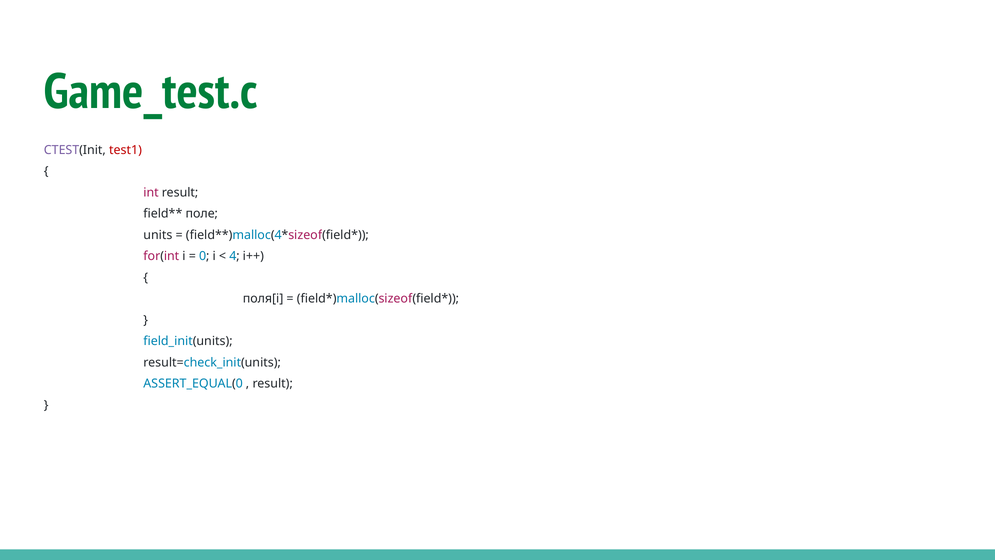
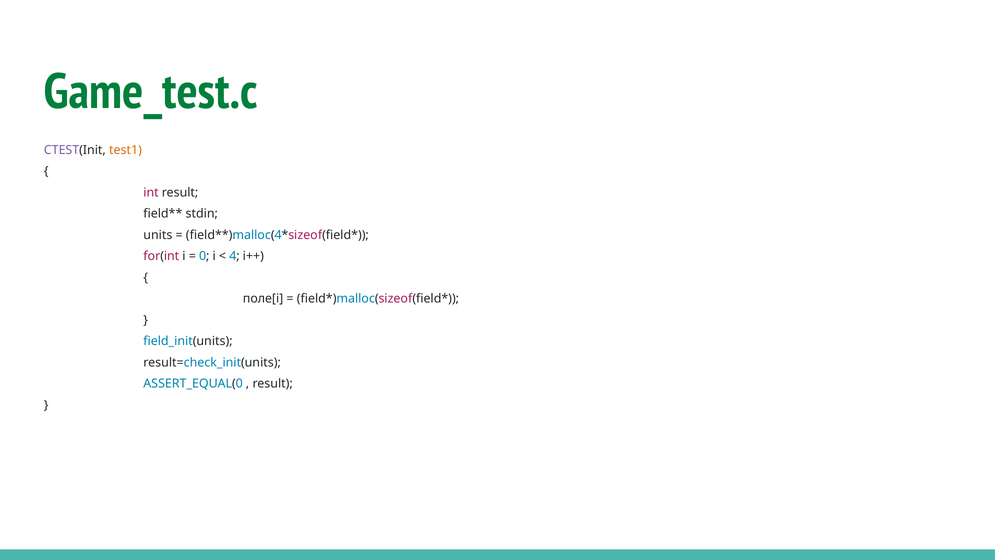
test1 colour: red -> orange (125, 150)
поле: поле -> stdin (202, 214)
поля[i: поля[i -> поле[i (263, 299)
